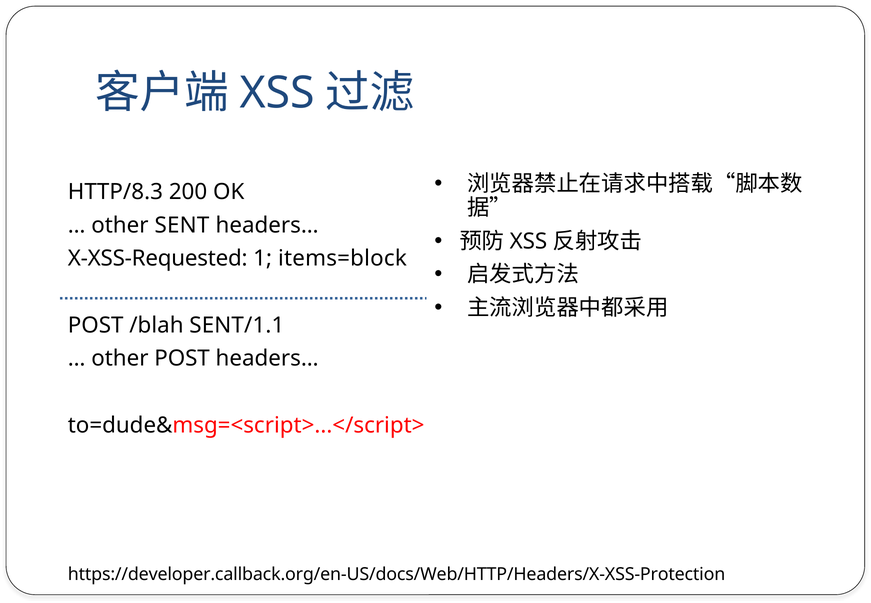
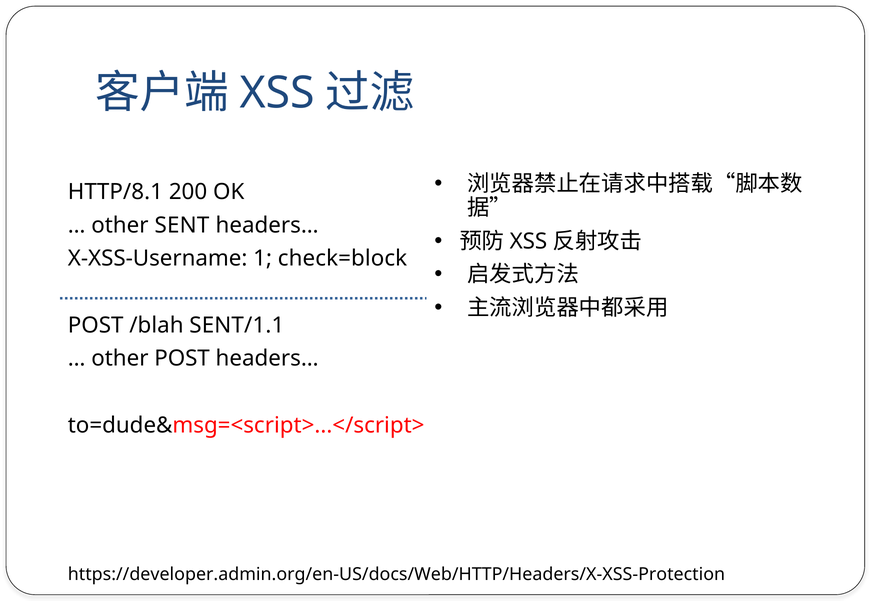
HTTP/8.3: HTTP/8.3 -> HTTP/8.1 (115, 192)
X-XSS-Requested: X-XSS-Requested -> X-XSS-Username (158, 259)
items=block: items=block -> check=block (343, 259)
https://developer.callback.org/en-US/docs/Web/HTTP/Headers/X-XSS-Protection: https://developer.callback.org/en-US/docs/Web/HTTP/Headers/X-XSS-Protection -> https://developer.admin.org/en-US/docs/Web/HTTP/Headers/X-XSS-Protection (396, 574)
